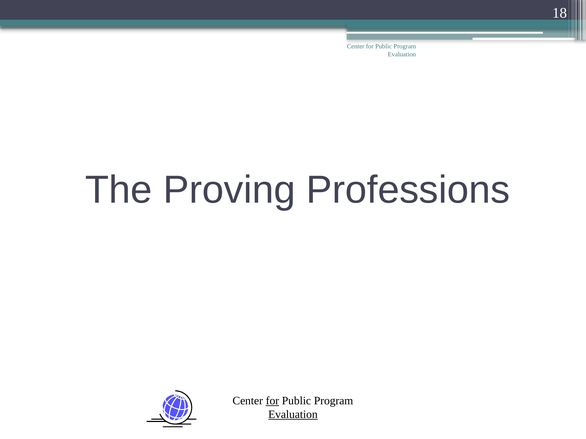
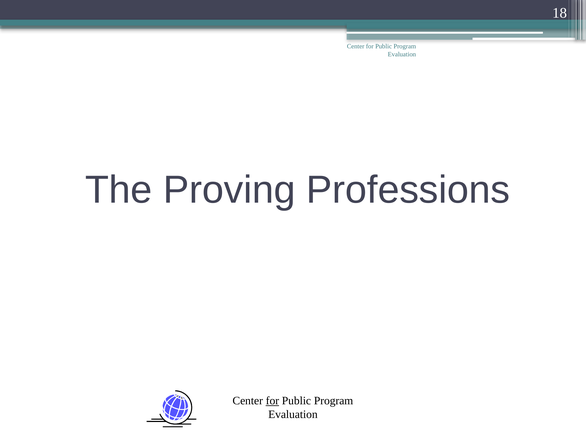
Evaluation underline: present -> none (293, 415)
